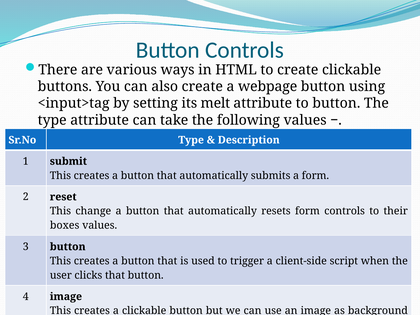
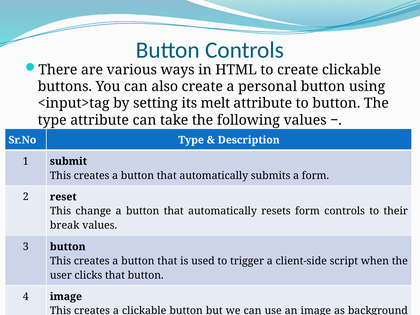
webpage: webpage -> personal (268, 87)
boxes: boxes -> break (65, 225)
